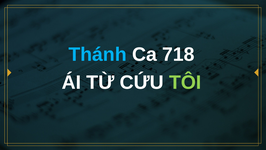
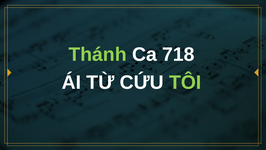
Thánh colour: light blue -> light green (98, 54)
